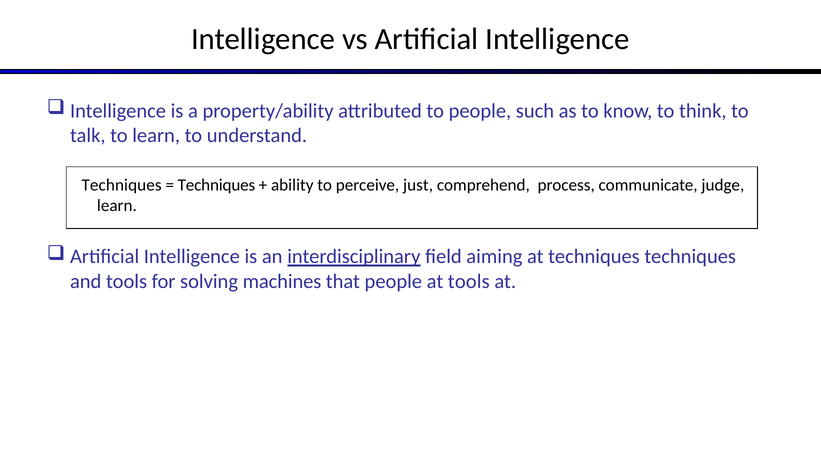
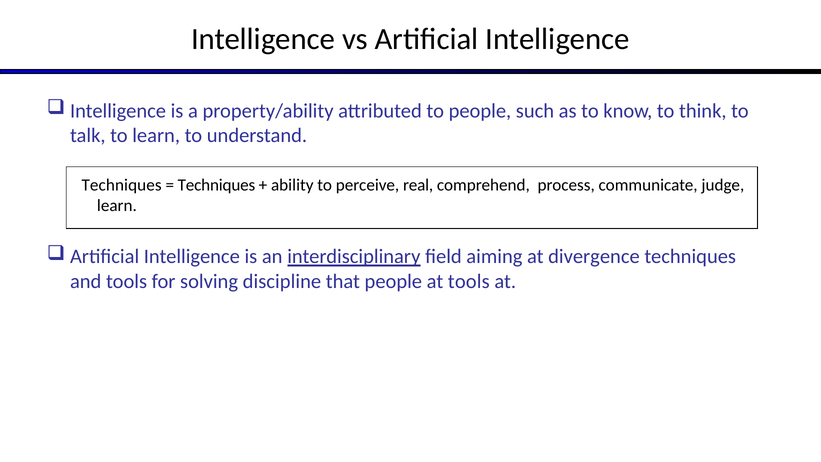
just: just -> real (418, 185)
at techniques: techniques -> divergence (594, 256)
machines: machines -> discipline (282, 281)
